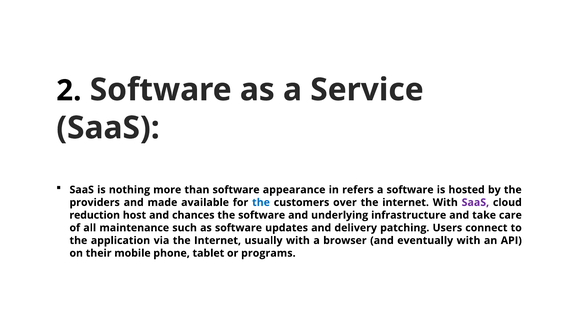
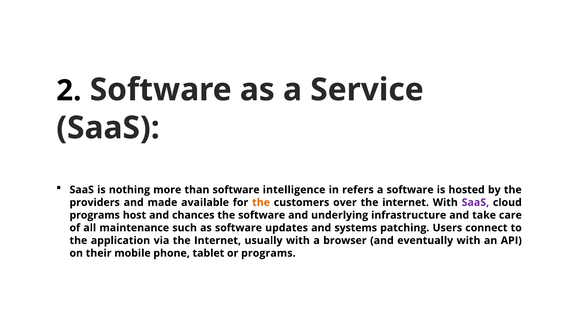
appearance: appearance -> intelligence (294, 190)
the colour: blue -> orange (261, 203)
reduction: reduction -> programs (95, 215)
delivery: delivery -> systems (356, 228)
